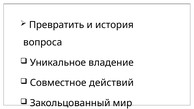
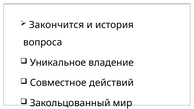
Превратить: Превратить -> Закончится (57, 25)
